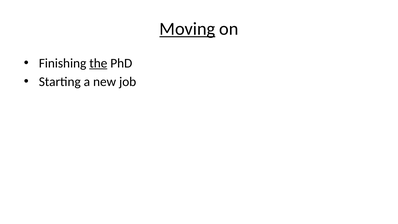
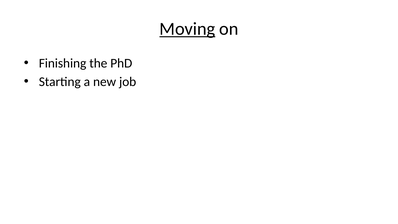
the underline: present -> none (98, 63)
